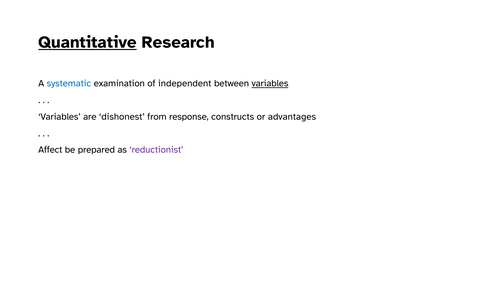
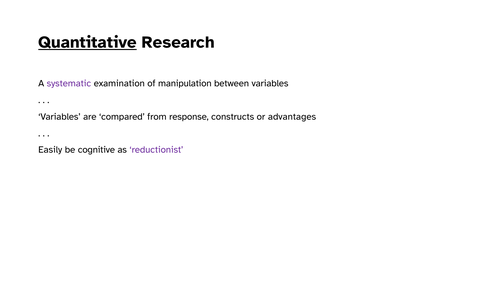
systematic colour: blue -> purple (69, 83)
independent: independent -> manipulation (185, 83)
variables underline: present -> none (270, 83)
dishonest: dishonest -> compared (122, 116)
Affect: Affect -> Easily (50, 149)
prepared: prepared -> cognitive (96, 149)
